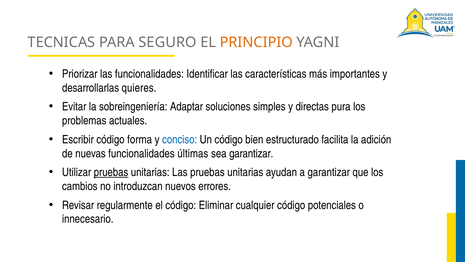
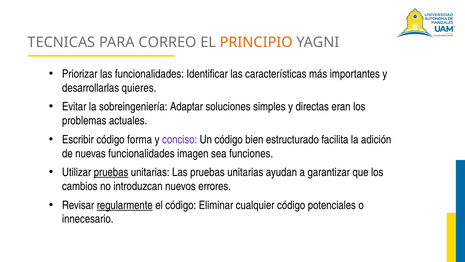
SEGURO: SEGURO -> CORREO (168, 42)
pura: pura -> eran (341, 107)
conciso colour: blue -> purple (180, 139)
últimas: últimas -> imagen (193, 153)
sea garantizar: garantizar -> funciones (251, 153)
regularmente underline: none -> present (125, 205)
